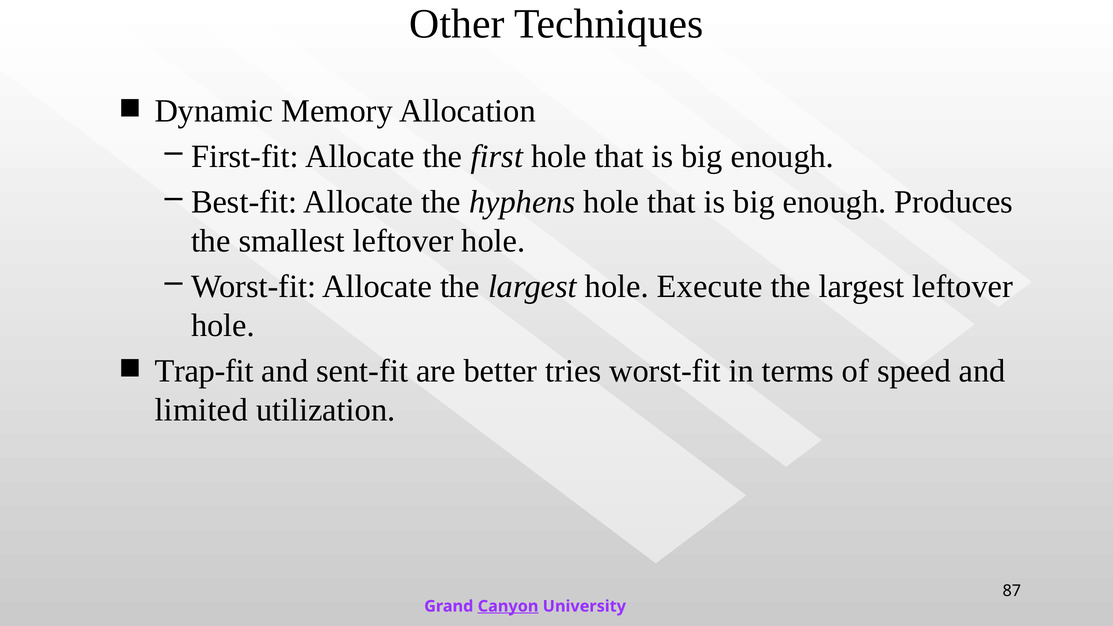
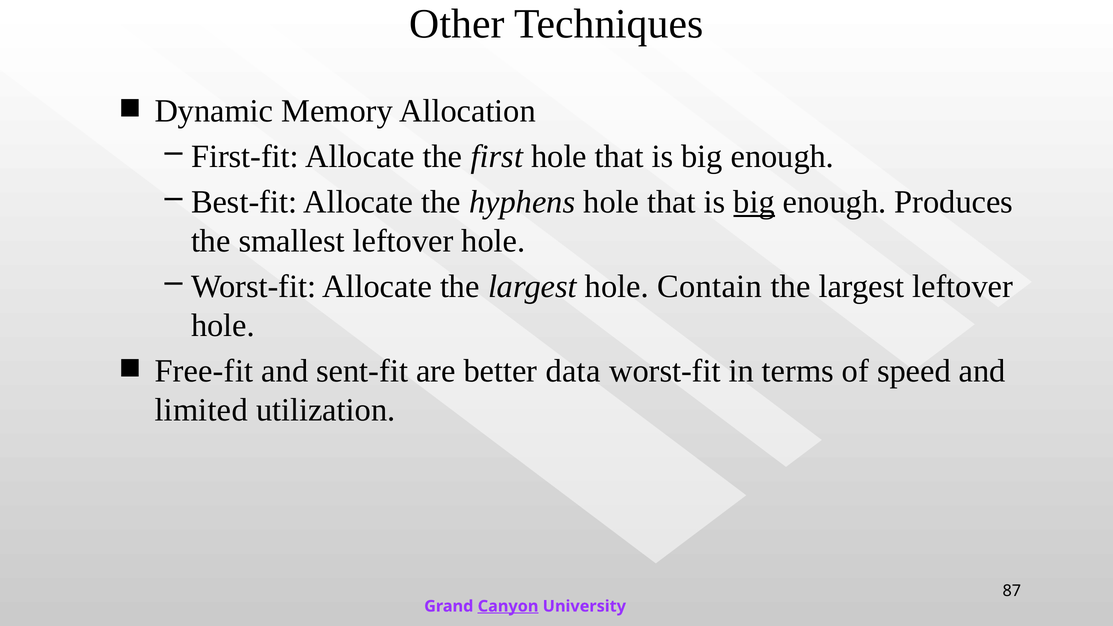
big underline: none -> present (754, 202)
Execute: Execute -> Contain (710, 287)
Trap-fit: Trap-fit -> Free-fit (204, 371)
tries: tries -> data (573, 371)
